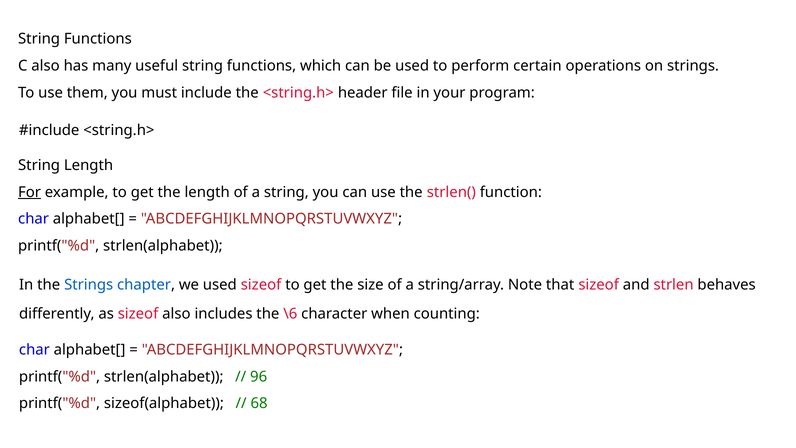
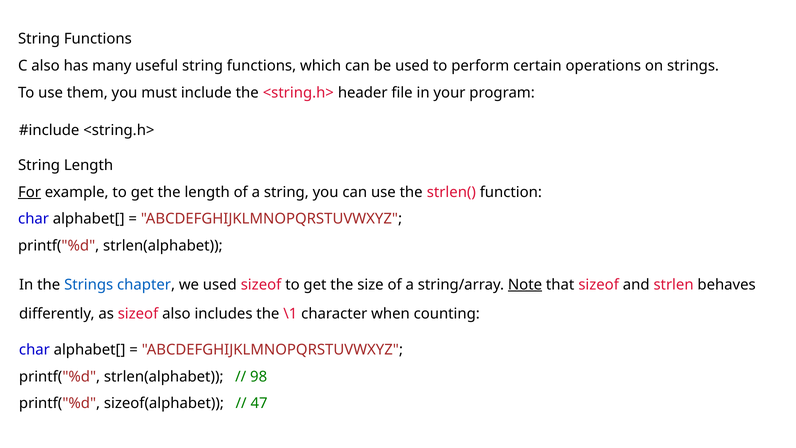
Note underline: none -> present (525, 285)
\6: \6 -> \1 (290, 314)
96: 96 -> 98 (259, 376)
68: 68 -> 47 (259, 403)
